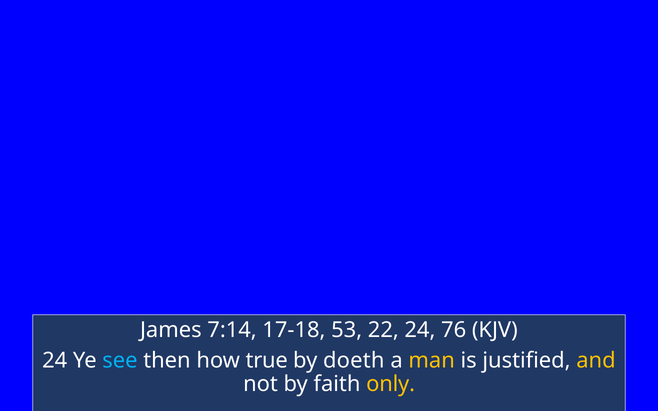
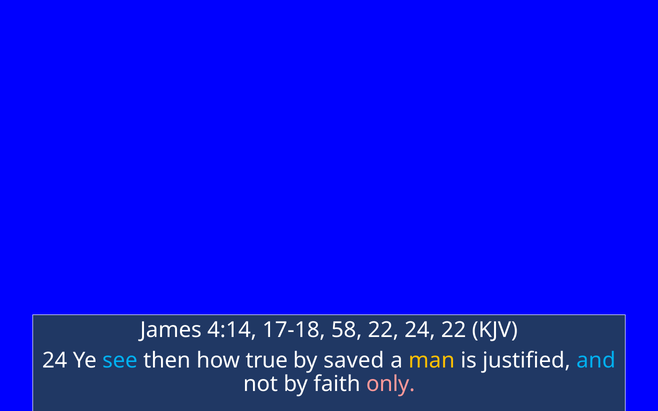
7:14: 7:14 -> 4:14 (232, 330)
53: 53 -> 58 (347, 330)
24 76: 76 -> 22 (454, 330)
doeth: doeth -> saved (354, 361)
and colour: yellow -> light blue (596, 361)
only colour: yellow -> pink (391, 384)
